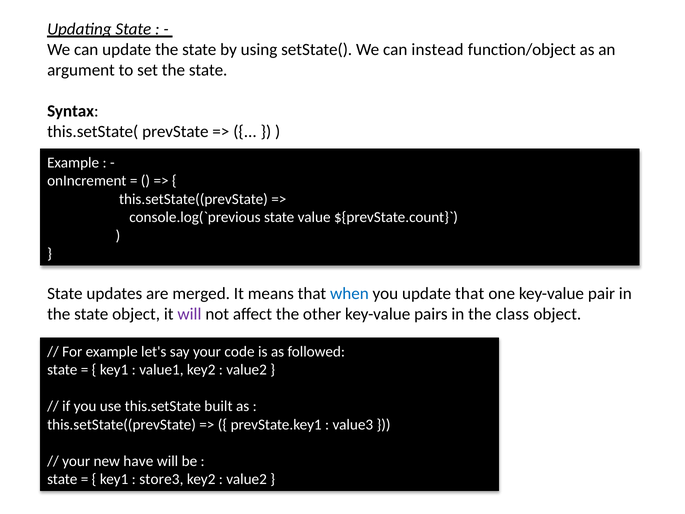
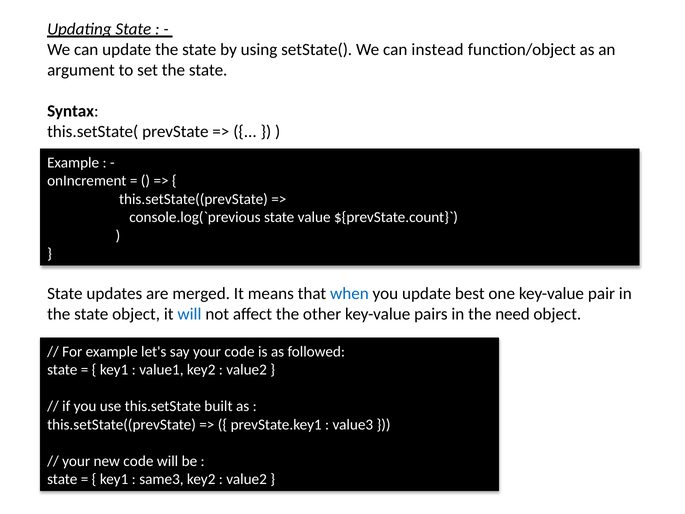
update that: that -> best (470, 293)
will colour: purple -> blue (189, 314)
class: class -> need (513, 314)
new have: have -> code (138, 461)
store3: store3 -> same3 (161, 479)
